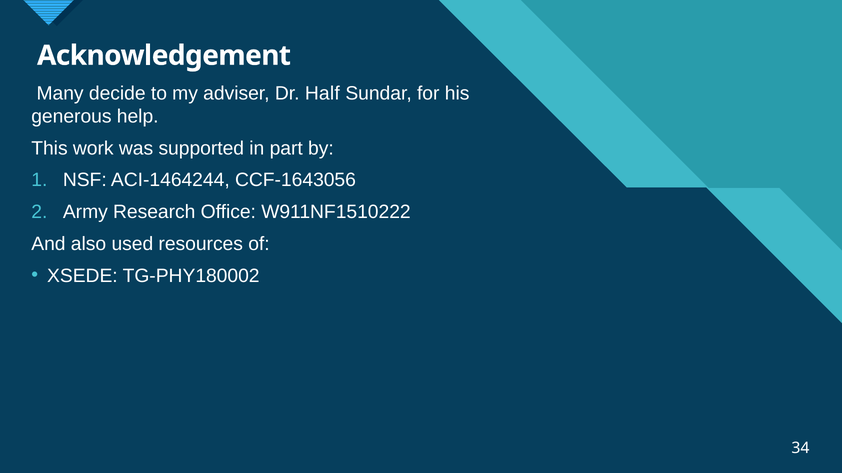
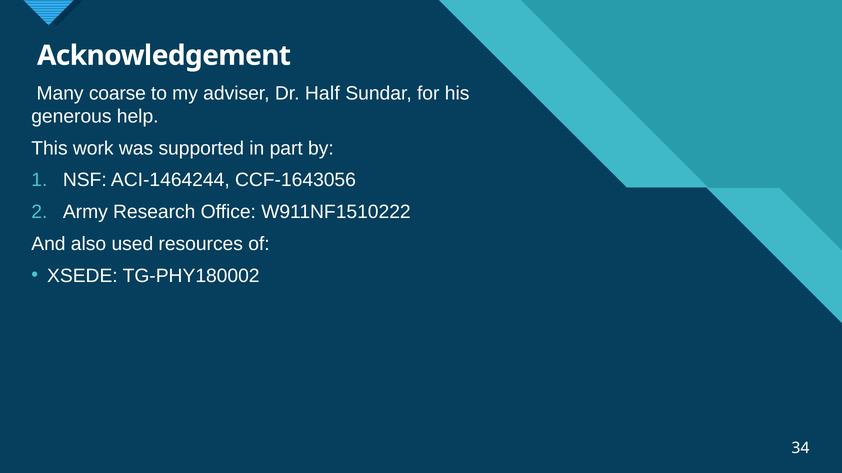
decide: decide -> coarse (117, 93)
